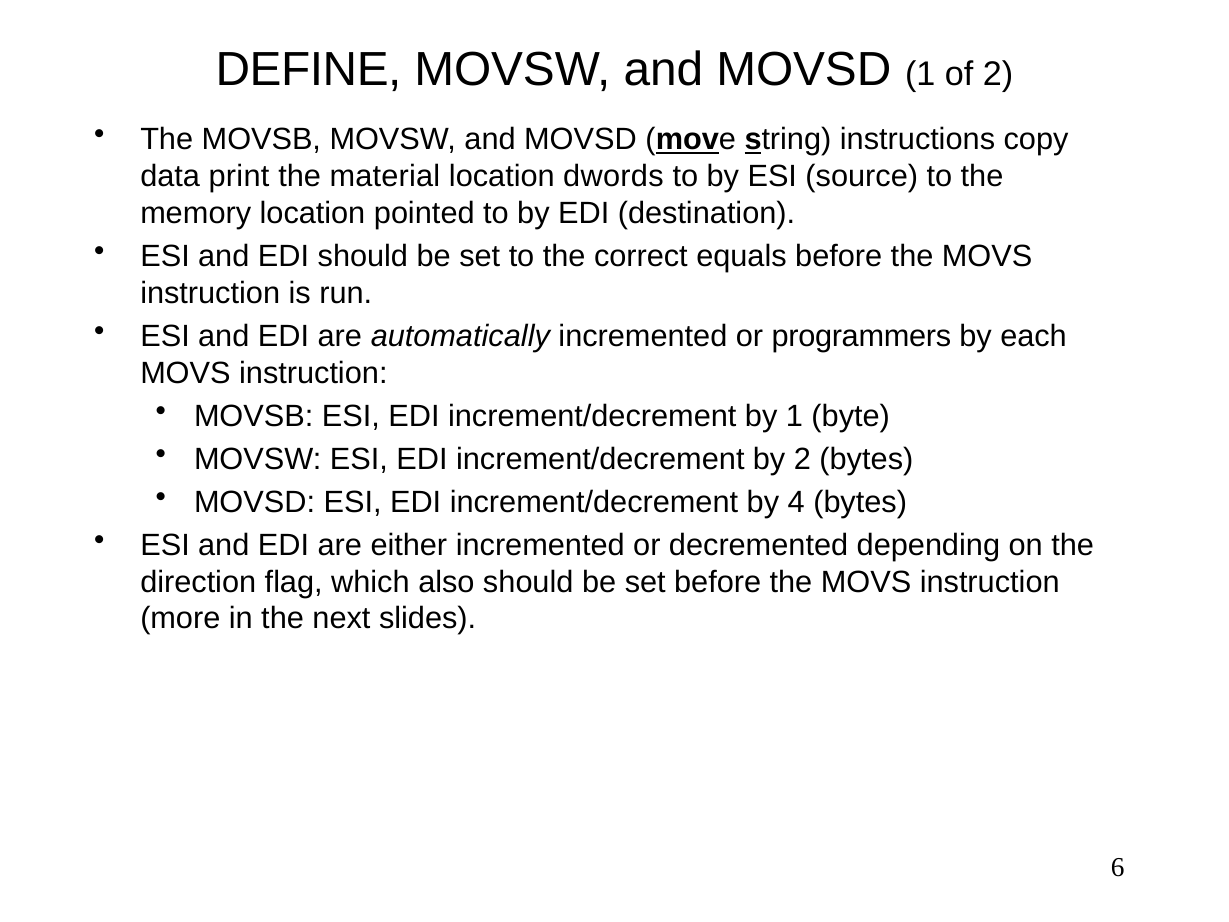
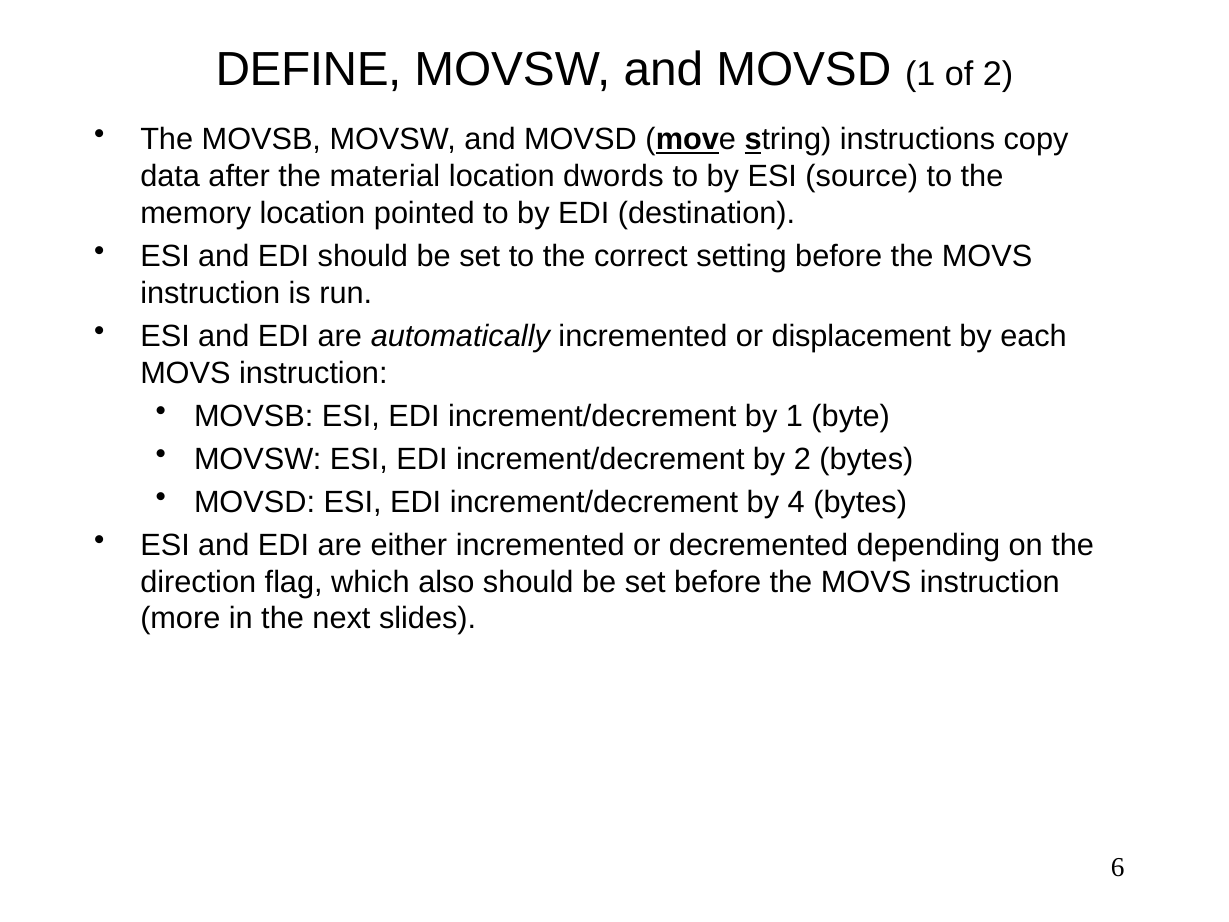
print: print -> after (239, 176)
equals: equals -> setting (741, 256)
programmers: programmers -> displacement (861, 336)
